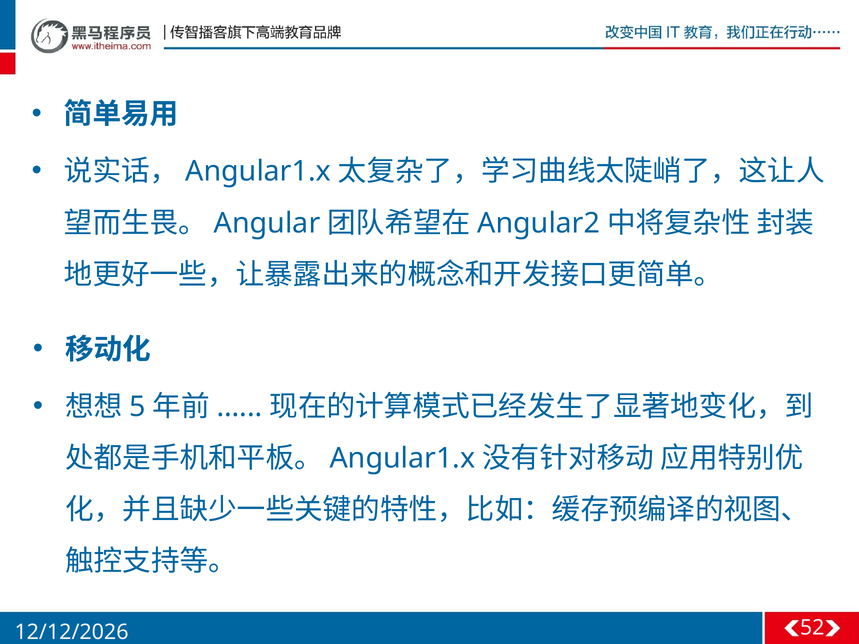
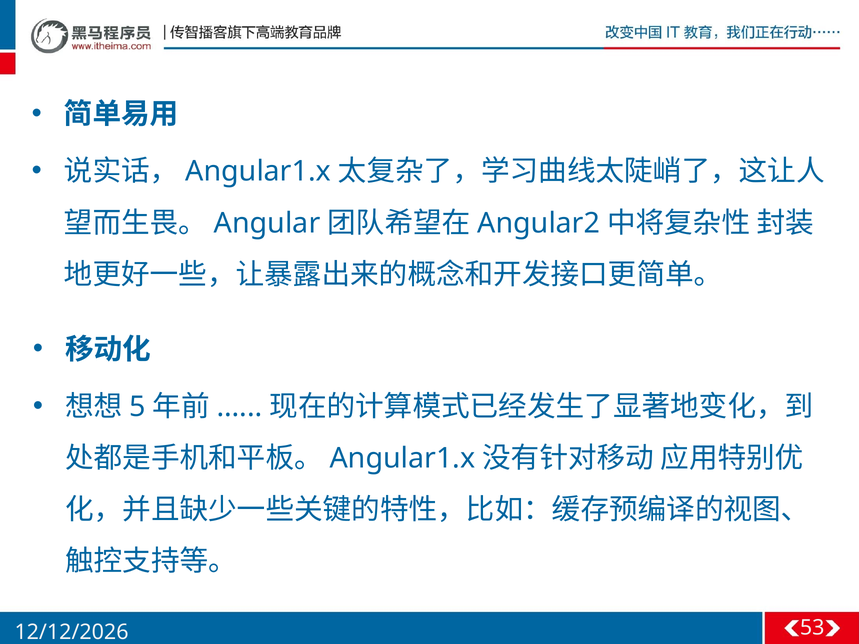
52: 52 -> 53 (812, 628)
